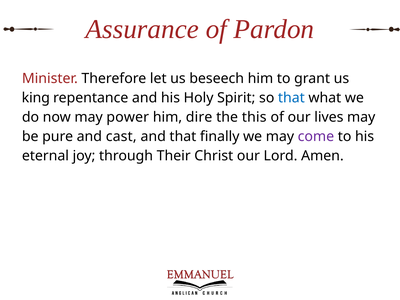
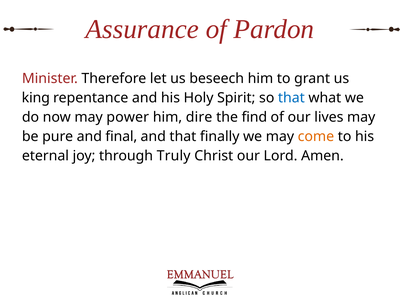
this: this -> find (254, 117)
cast: cast -> final (121, 136)
come colour: purple -> orange (316, 136)
Their: Their -> Truly (174, 156)
